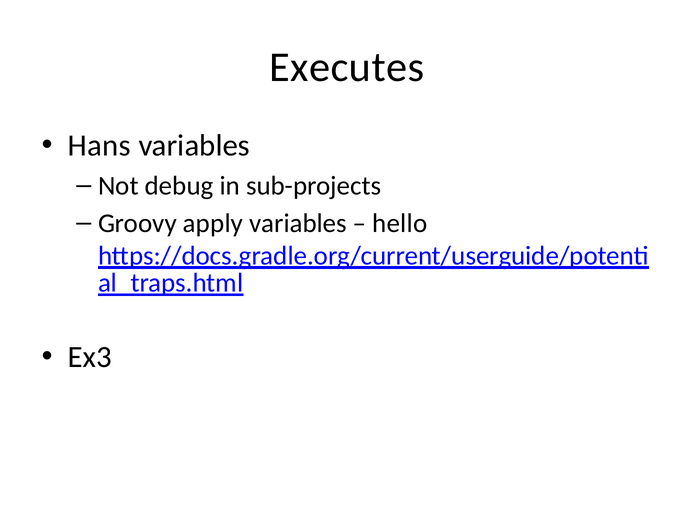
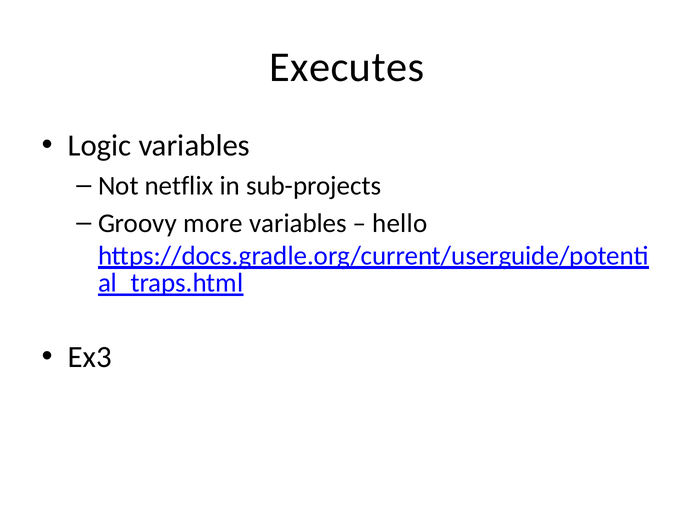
Hans: Hans -> Logic (100, 146)
debug: debug -> netflix (179, 185)
apply: apply -> more (213, 223)
